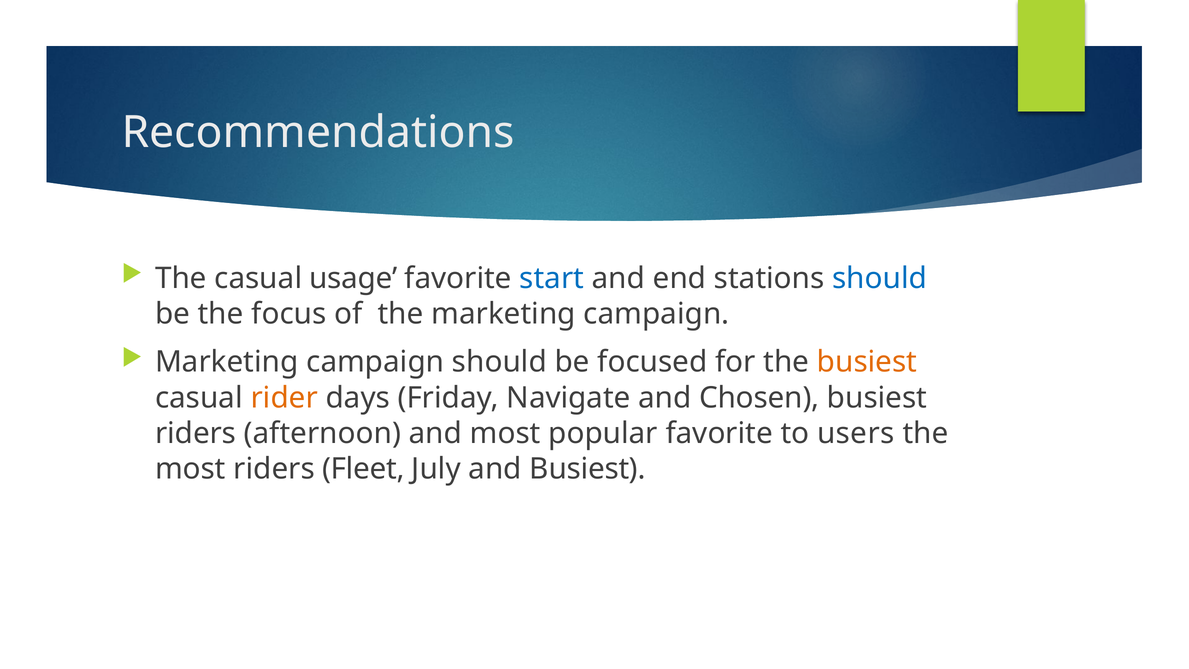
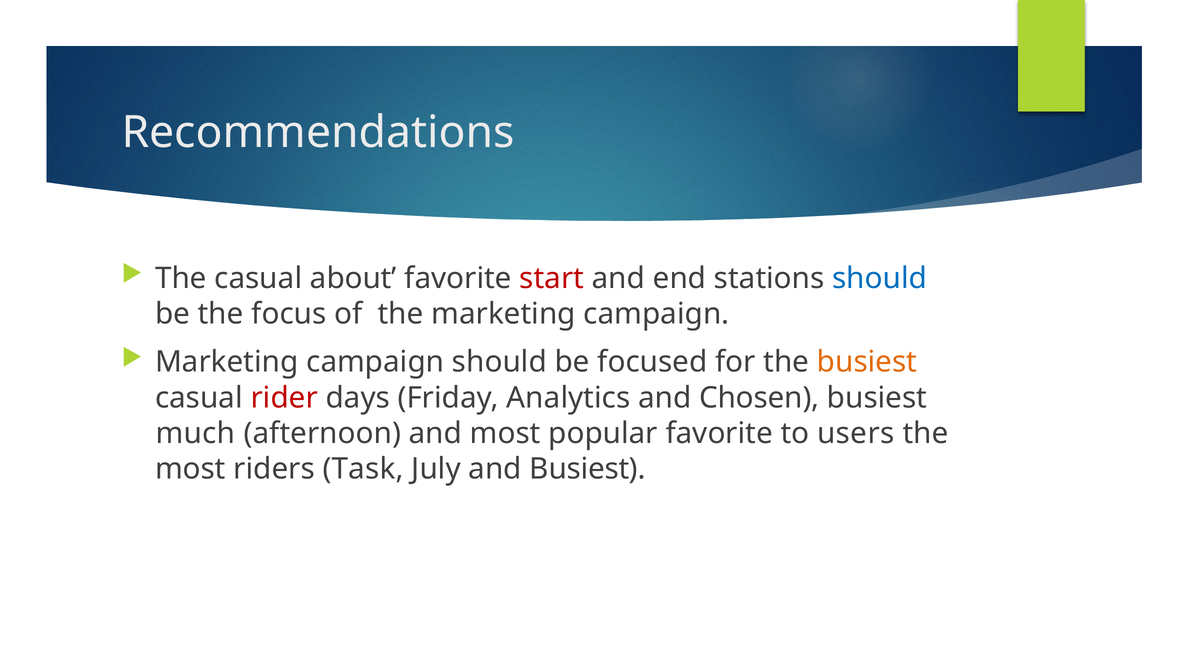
usage: usage -> about (353, 278)
start colour: blue -> red (552, 278)
rider colour: orange -> red (284, 398)
Navigate: Navigate -> Analytics (568, 398)
riders: riders -> much (195, 433)
Fleet: Fleet -> Task (363, 469)
